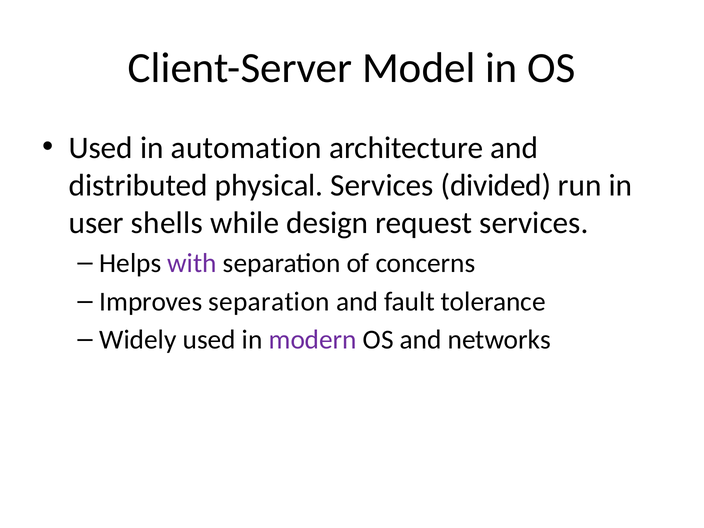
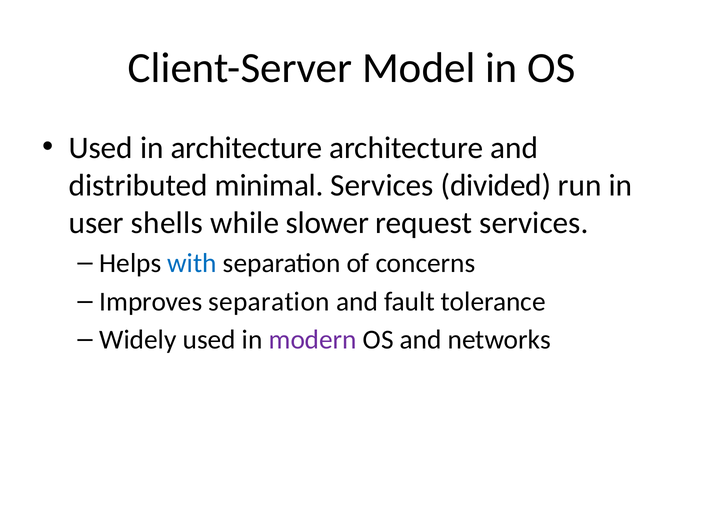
in automation: automation -> architecture (247, 148)
physical: physical -> minimal (269, 185)
design: design -> slower (327, 223)
with colour: purple -> blue (192, 263)
